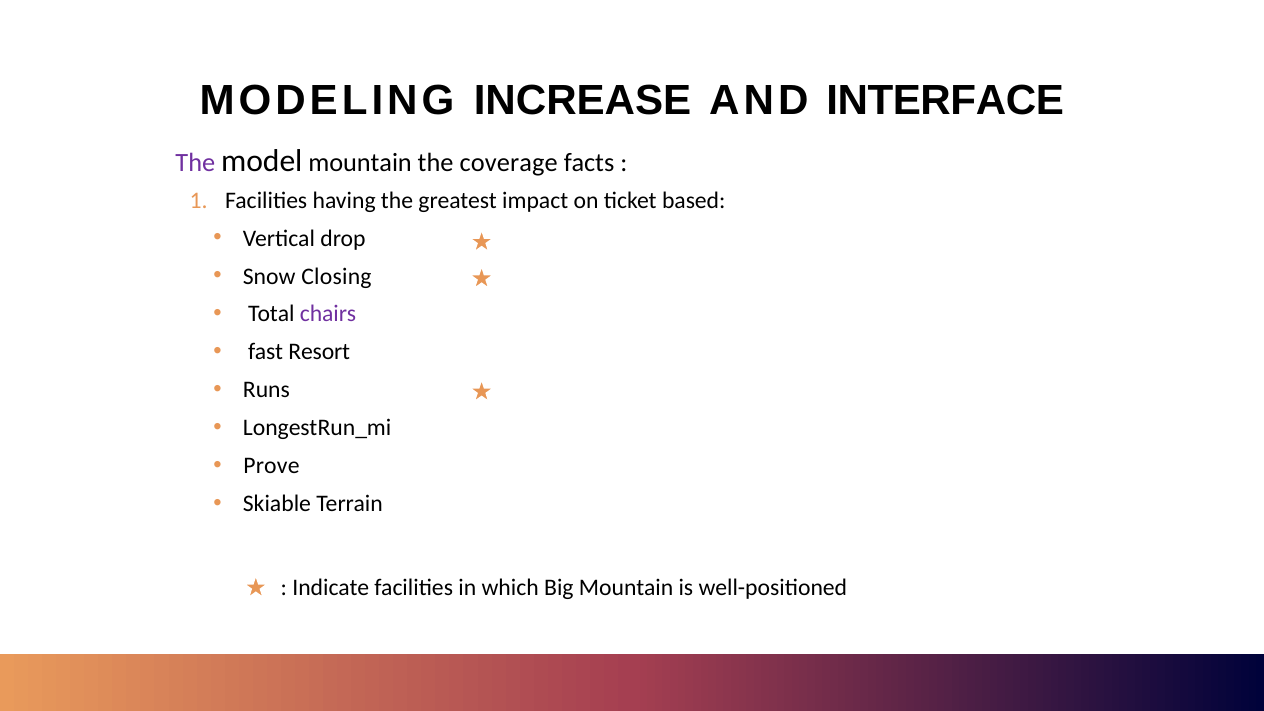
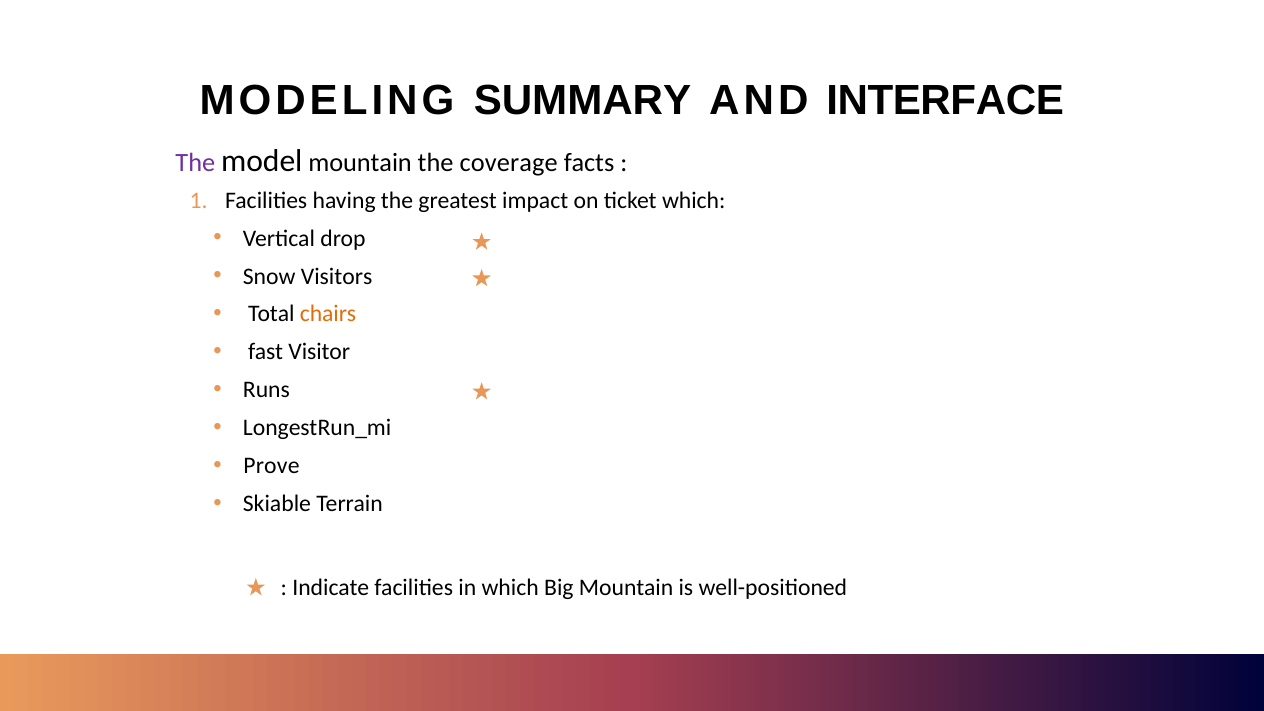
INCREASE: INCREASE -> SUMMARY (583, 100)
ticket based: based -> which (694, 200)
Closing: Closing -> Visitors (337, 276)
chairs colour: purple -> orange (328, 314)
Resort: Resort -> Visitor (319, 352)
